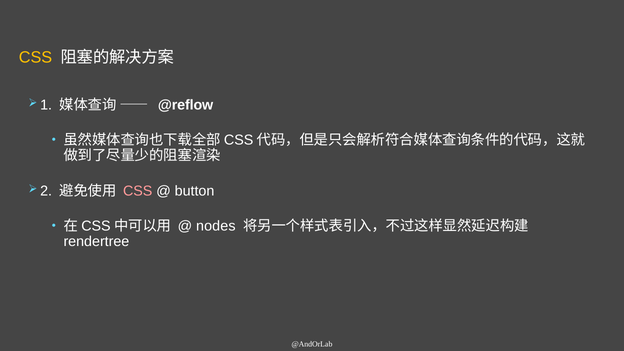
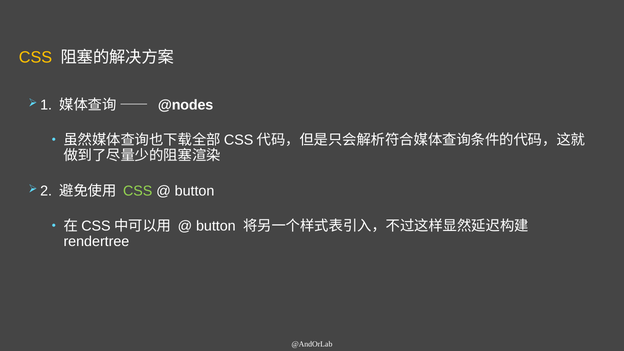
@reflow: @reflow -> @nodes (186, 105)
CSS colour: pink -> light green (138, 191)
nodes: nodes -> button (216, 226)
